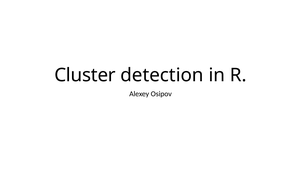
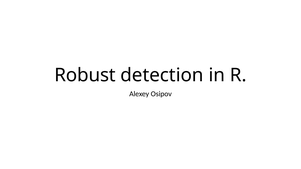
Cluster: Cluster -> Robust (85, 75)
